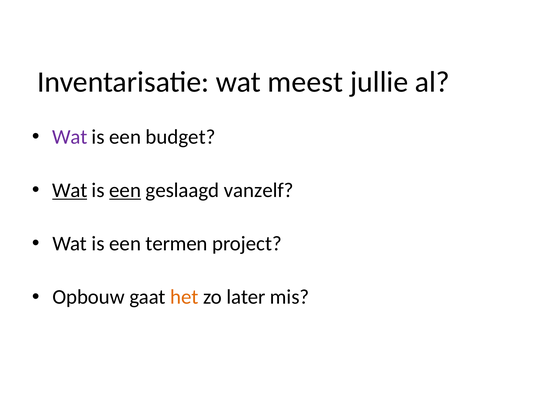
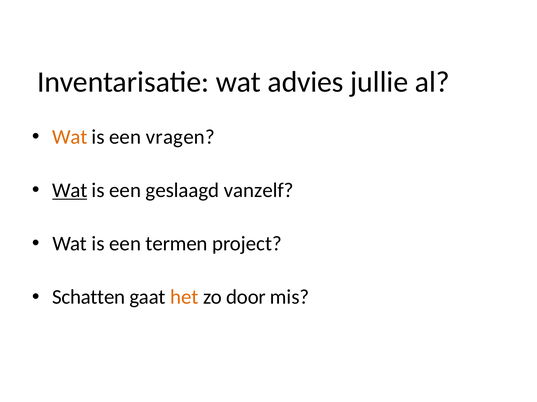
meest: meest -> advies (306, 82)
Wat colour: purple -> orange (70, 137)
budget: budget -> vragen (180, 137)
een underline: present -> none (125, 191)
Opbouw: Opbouw -> Schatten (89, 298)
later: later -> door (246, 298)
